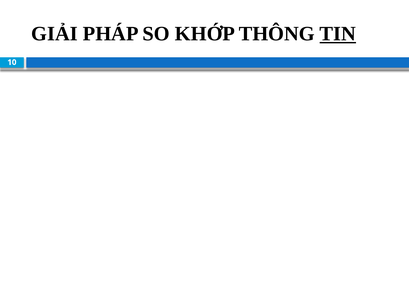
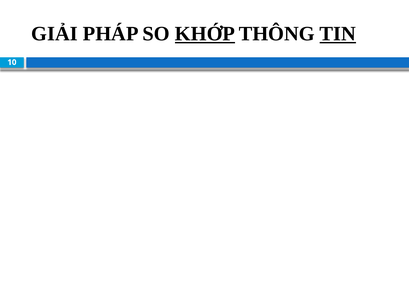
KHỚP underline: none -> present (205, 34)
